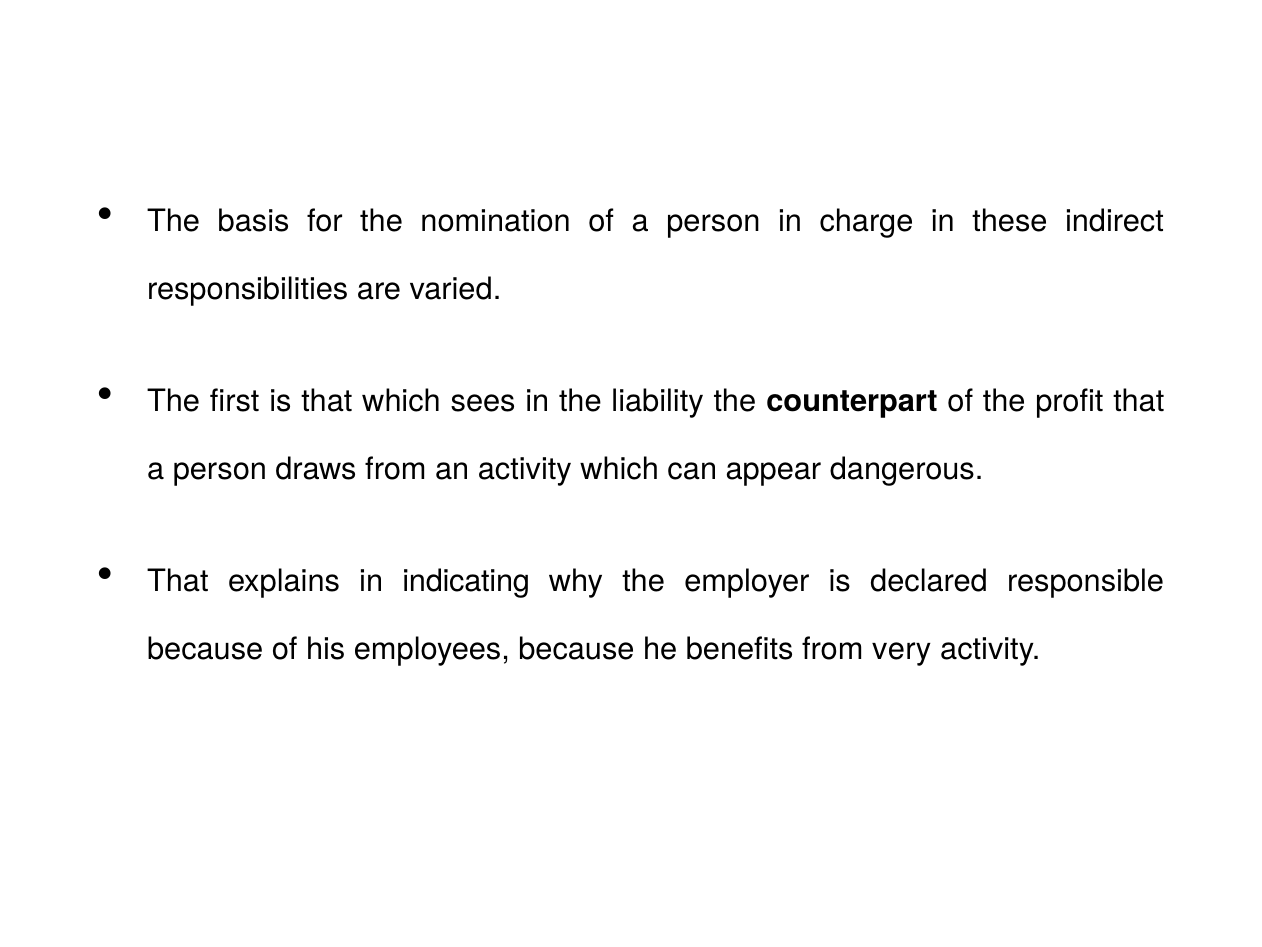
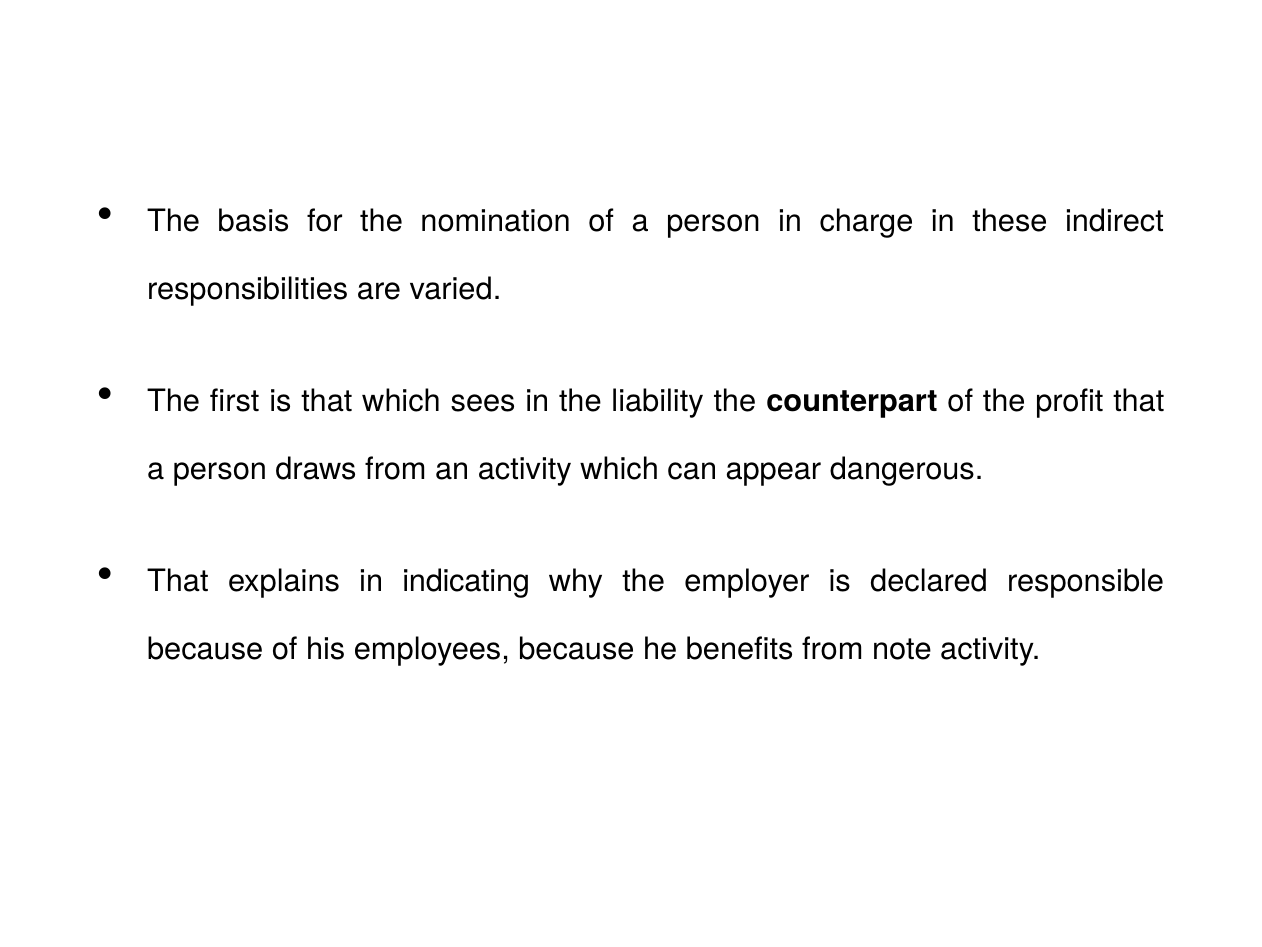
very: very -> note (902, 649)
